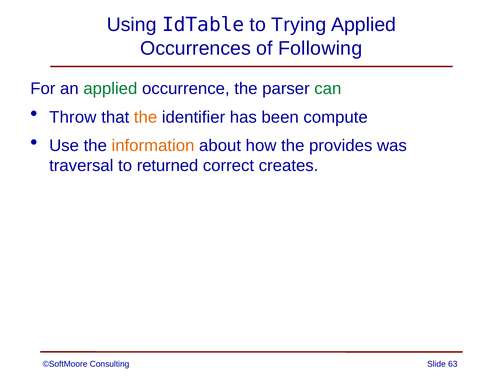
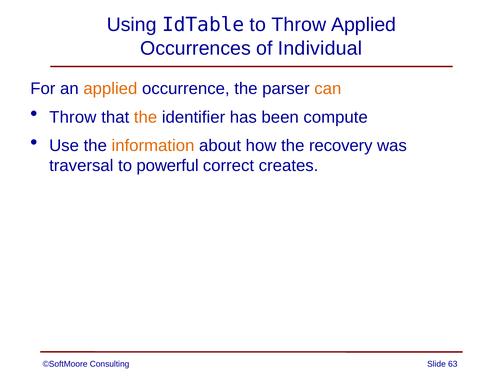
to Trying: Trying -> Throw (299, 25)
Following: Following -> Individual (320, 48)
applied colour: green -> orange (110, 89)
can colour: green -> orange (328, 89)
provides: provides -> recovery (341, 146)
returned: returned -> powerful (168, 166)
